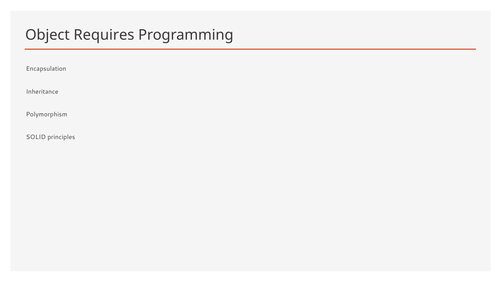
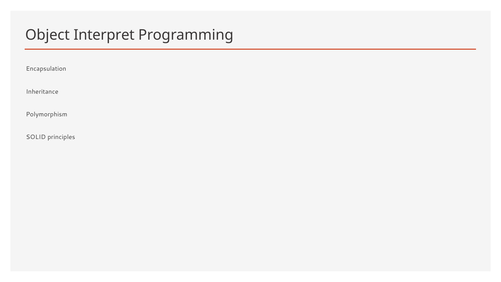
Requires: Requires -> Interpret (104, 35)
